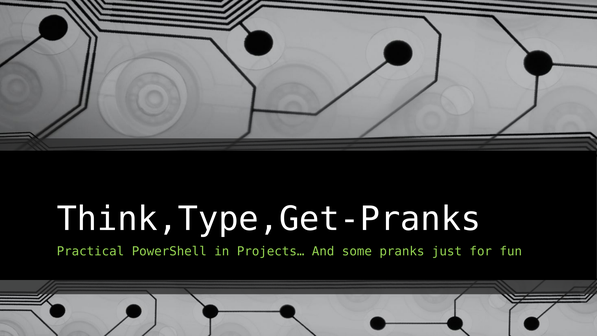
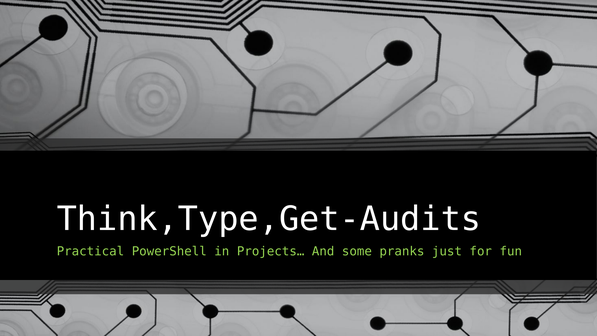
Think,Type,Get-Pranks: Think,Type,Get-Pranks -> Think,Type,Get-Audits (269, 219)
